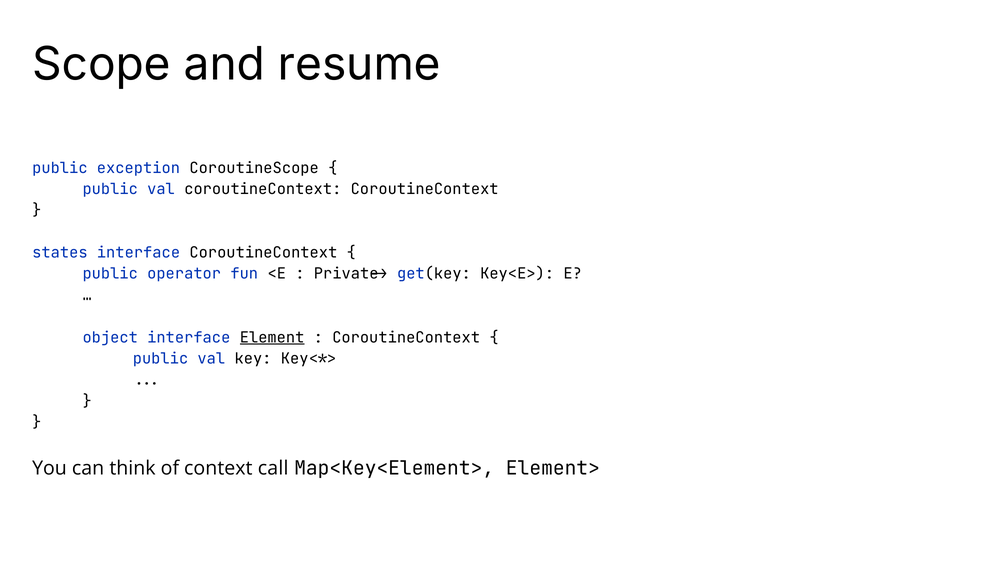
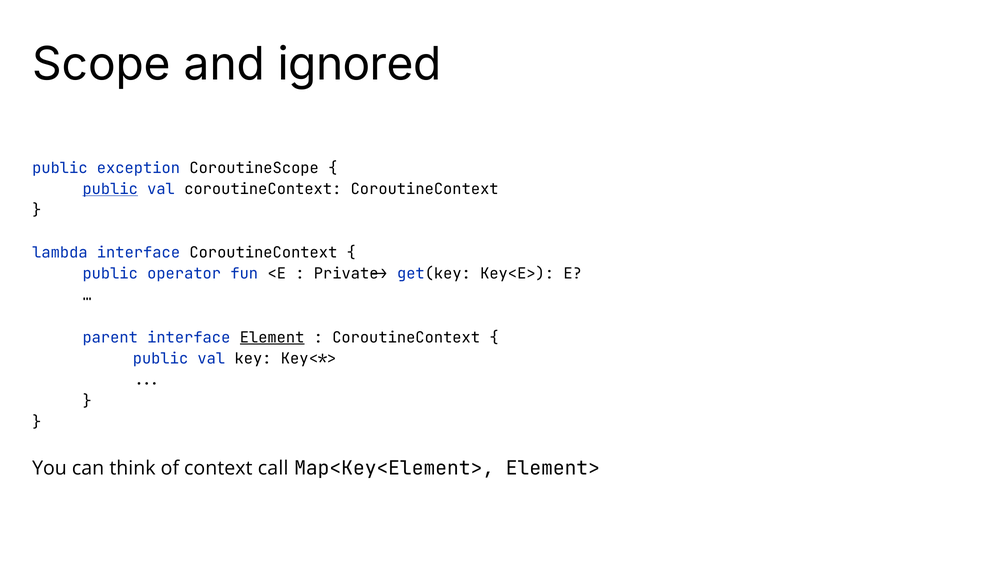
resume: resume -> ignored (360, 65)
public underline: none -> present (110, 189)
states: states -> lambda (60, 253)
object: object -> parent (110, 337)
